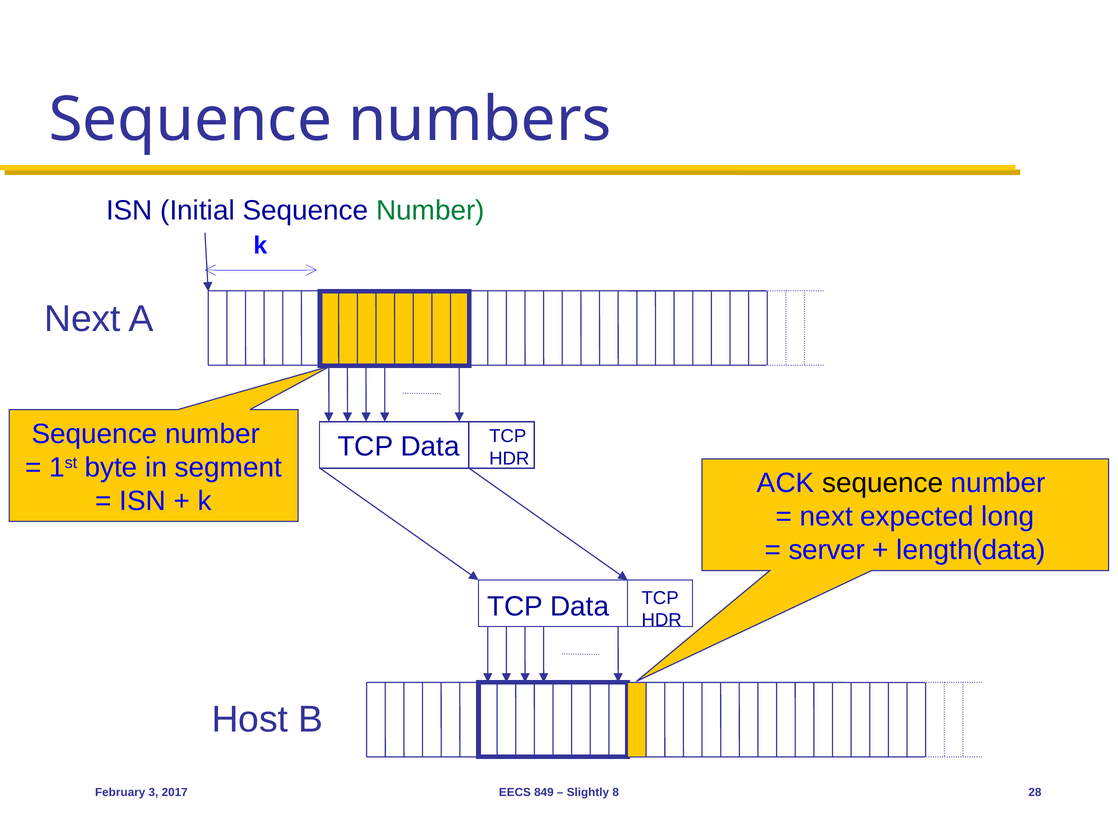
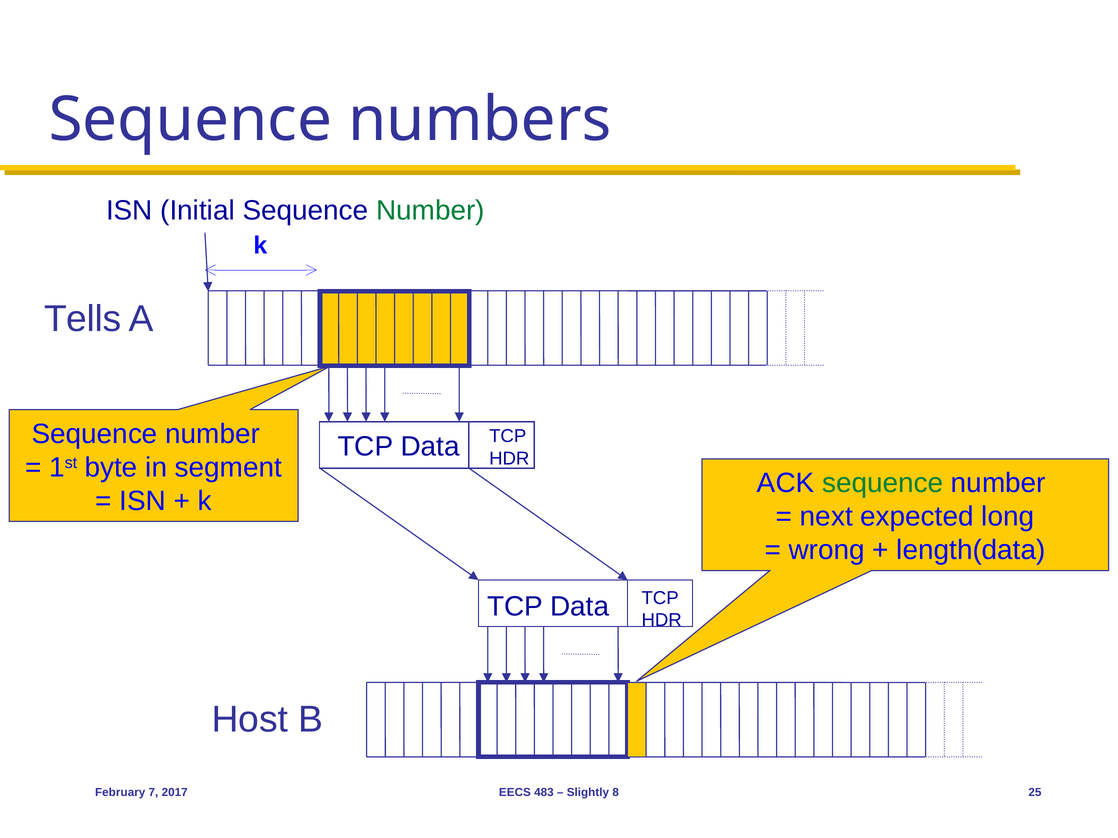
Next: Next -> Tells (83, 319)
sequence colour: black -> green (883, 483)
server: server -> wrong (827, 550)
3: 3 -> 7 (153, 793)
849: 849 -> 483 (544, 793)
28: 28 -> 25 (1035, 793)
